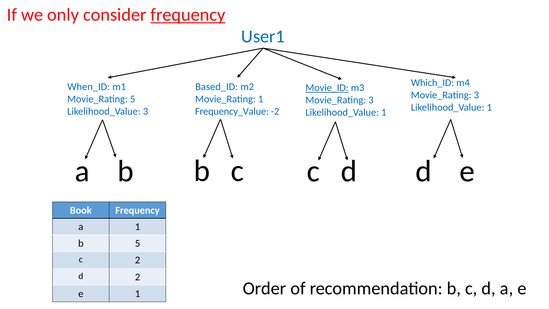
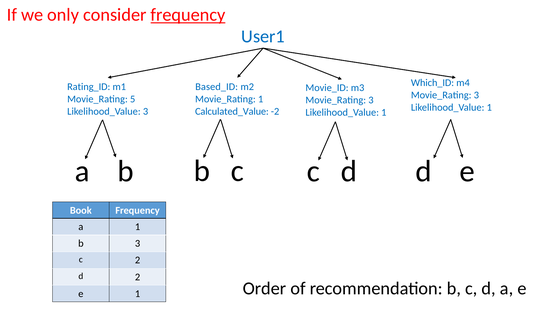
When_ID: When_ID -> Rating_ID (89, 87)
Movie_ID underline: present -> none (327, 88)
Frequency_Value: Frequency_Value -> Calculated_Value (232, 111)
b 5: 5 -> 3 (138, 243)
